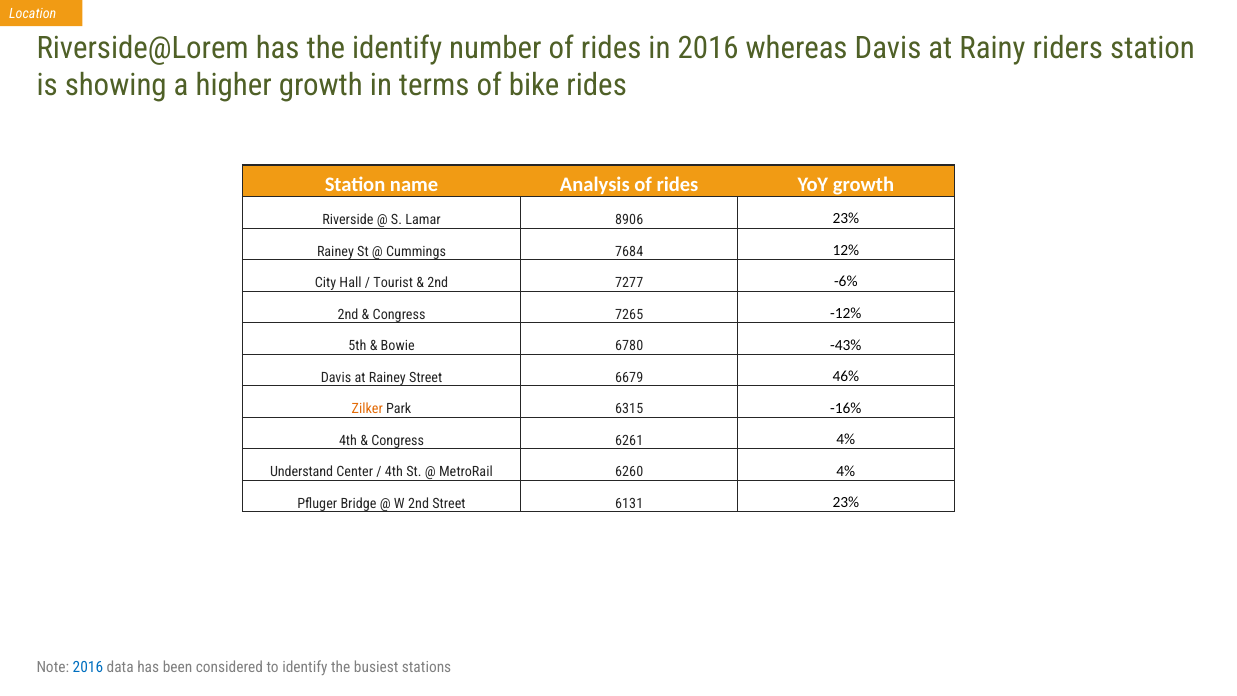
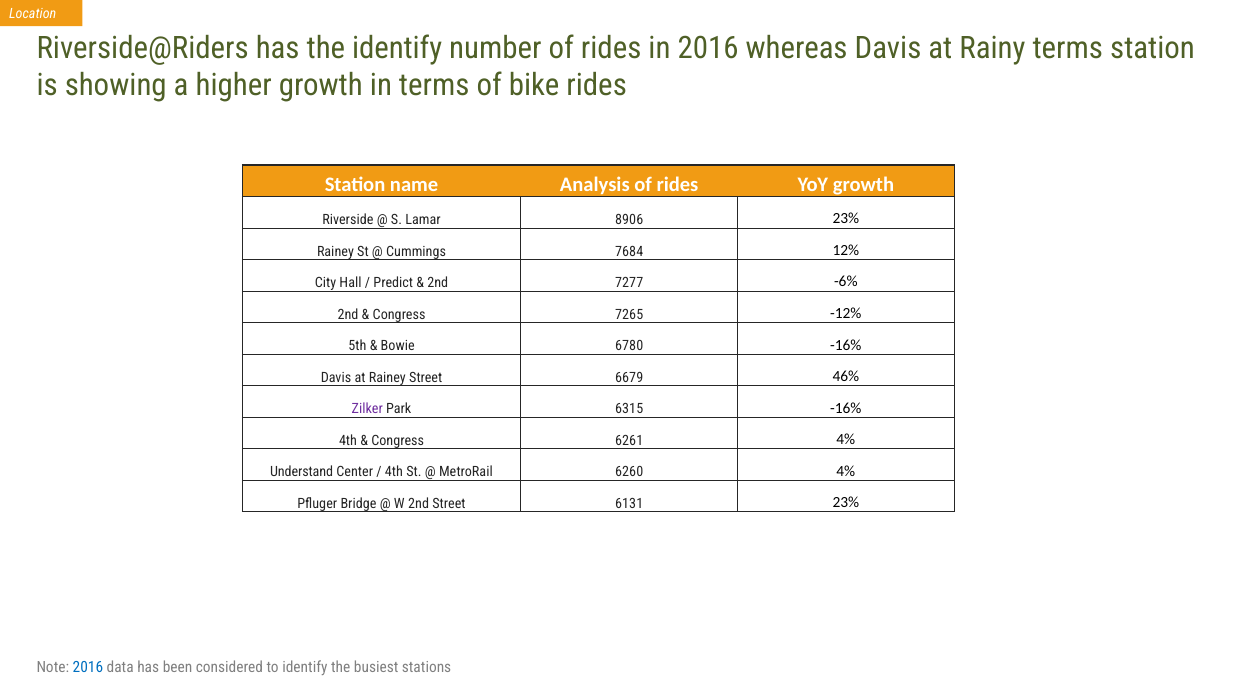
Riverside@Lorem: Riverside@Lorem -> Riverside@Riders (143, 48)
Rainy riders: riders -> terms (1068, 48)
Tourist: Tourist -> Predict (393, 283)
6780 -43%: -43% -> -16% (846, 345)
Zilker colour: orange -> purple (367, 409)
